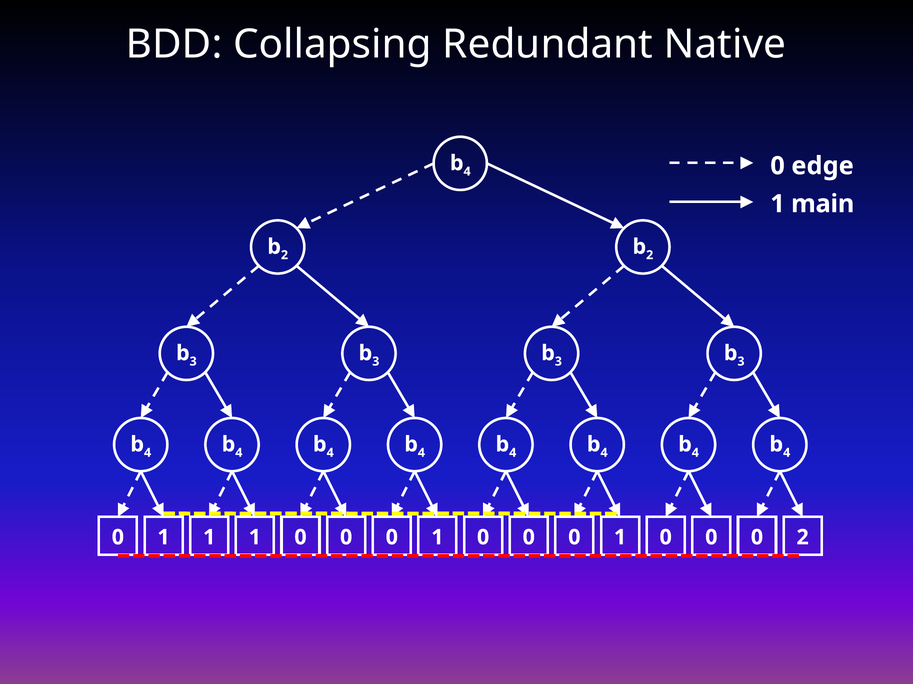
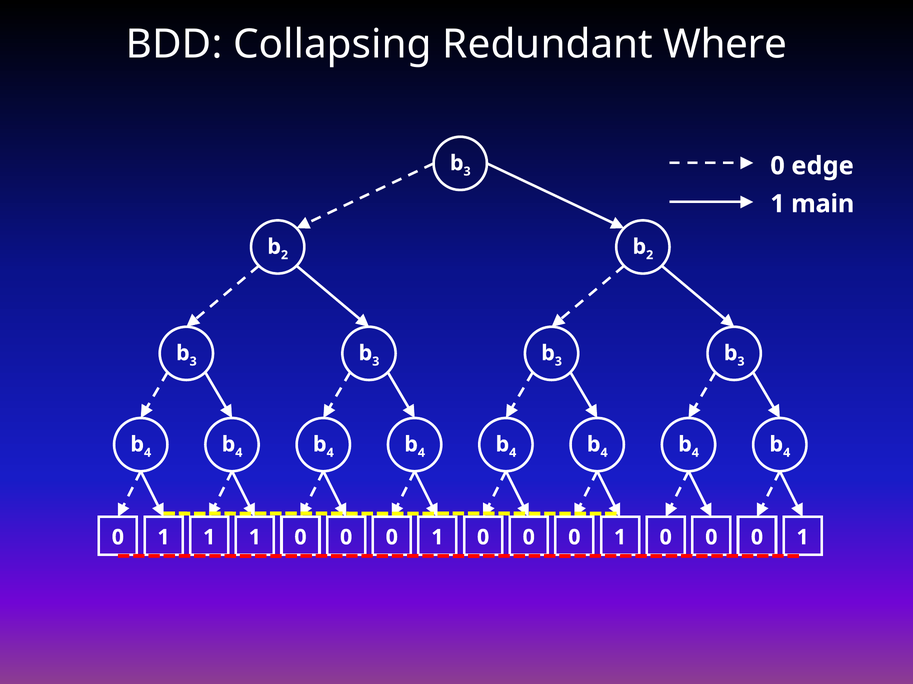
Native: Native -> Where (725, 45)
4: 4 -> 3 (467, 172)
2: 2 -> 1 (803, 538)
